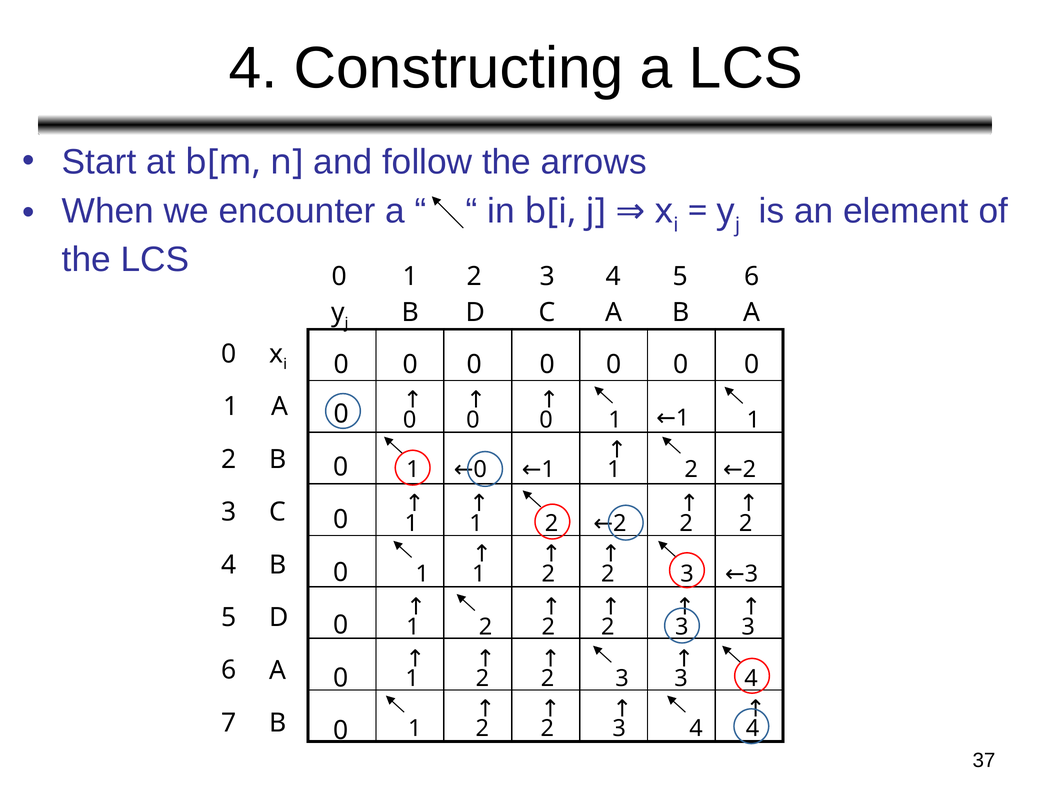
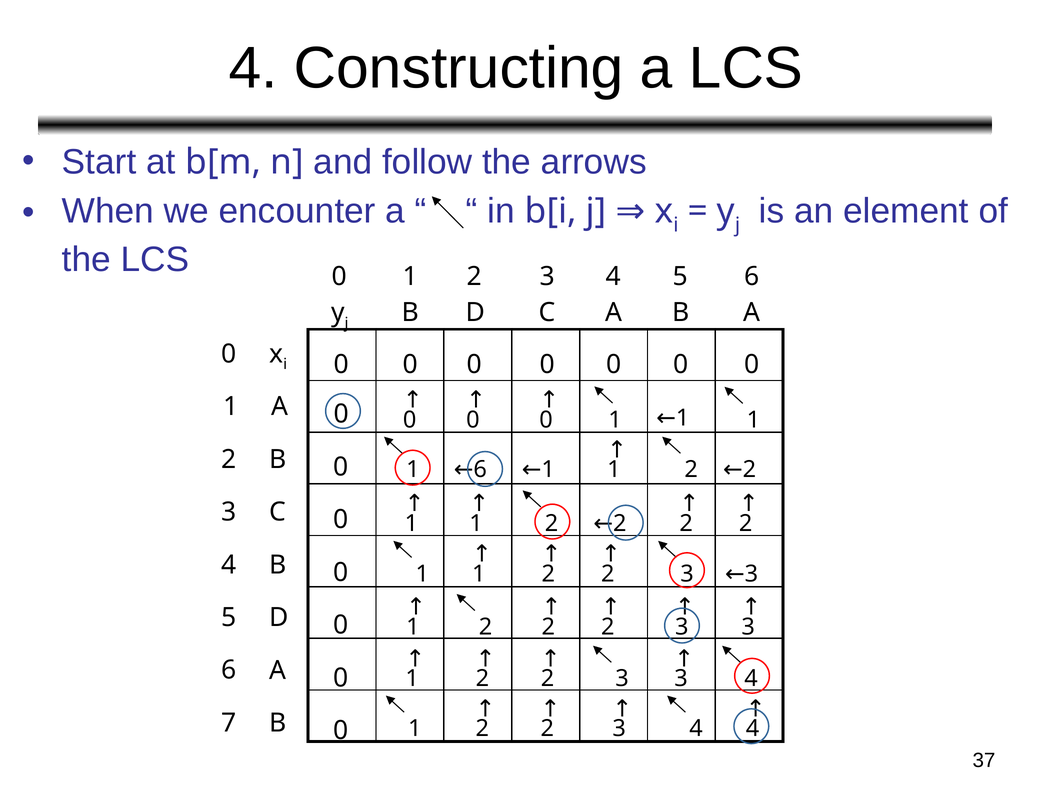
0: 0 -> 6 (480, 469)
